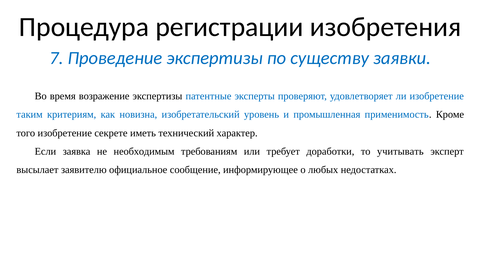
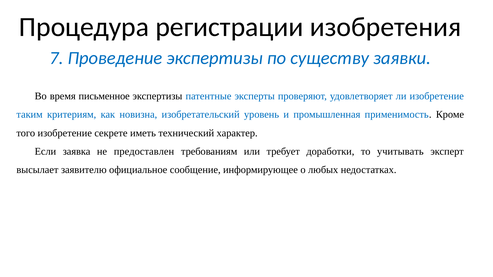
возражение: возражение -> письменное (104, 96)
необходимым: необходимым -> предоставлен (144, 152)
